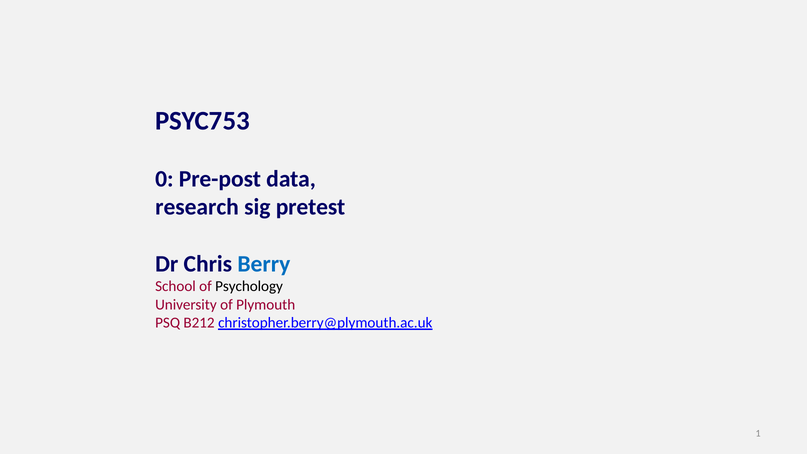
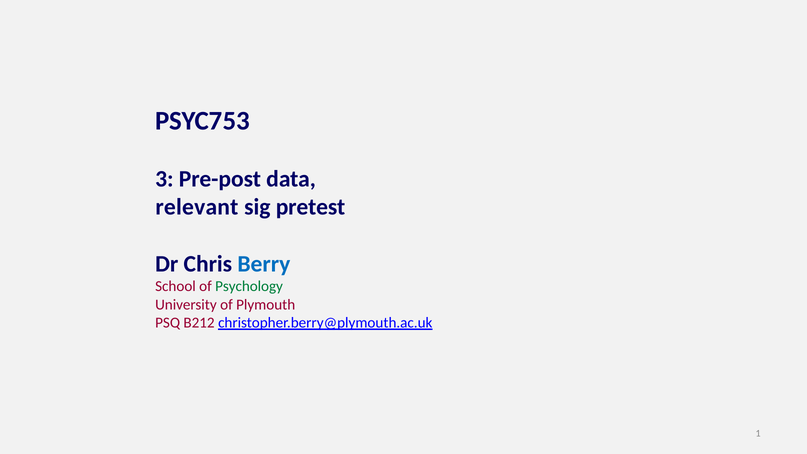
0: 0 -> 3 (164, 179)
research: research -> relevant (197, 207)
Psychology colour: black -> green (249, 286)
